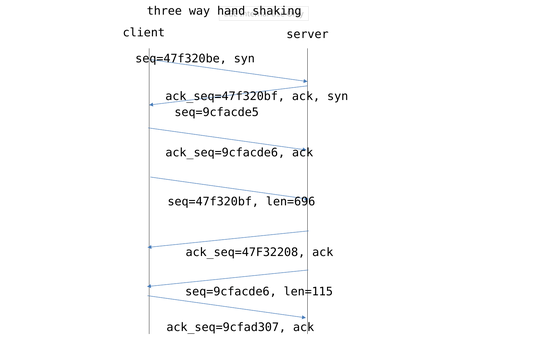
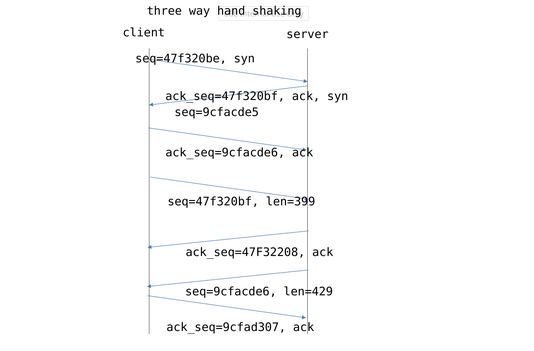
len=696: len=696 -> len=399 (291, 202)
len=115: len=115 -> len=429 (308, 291)
